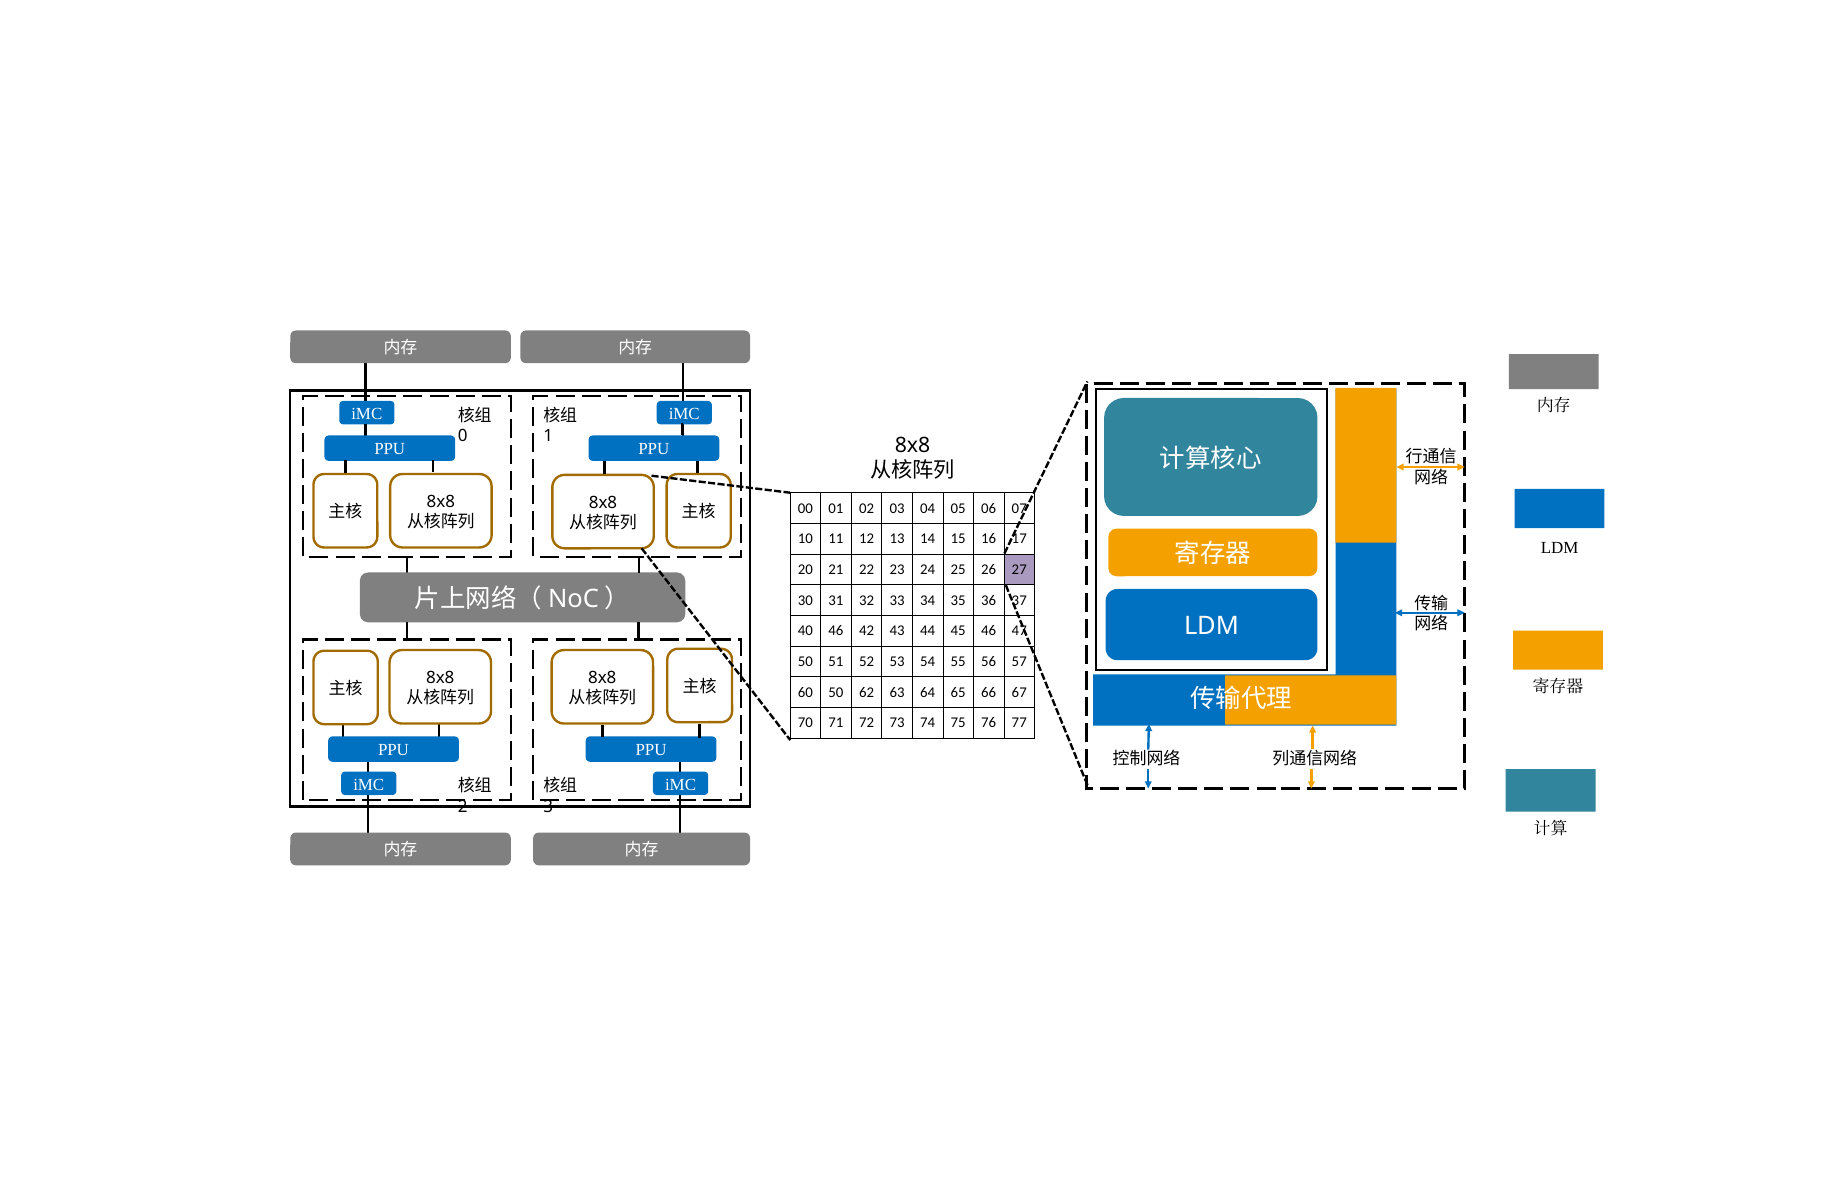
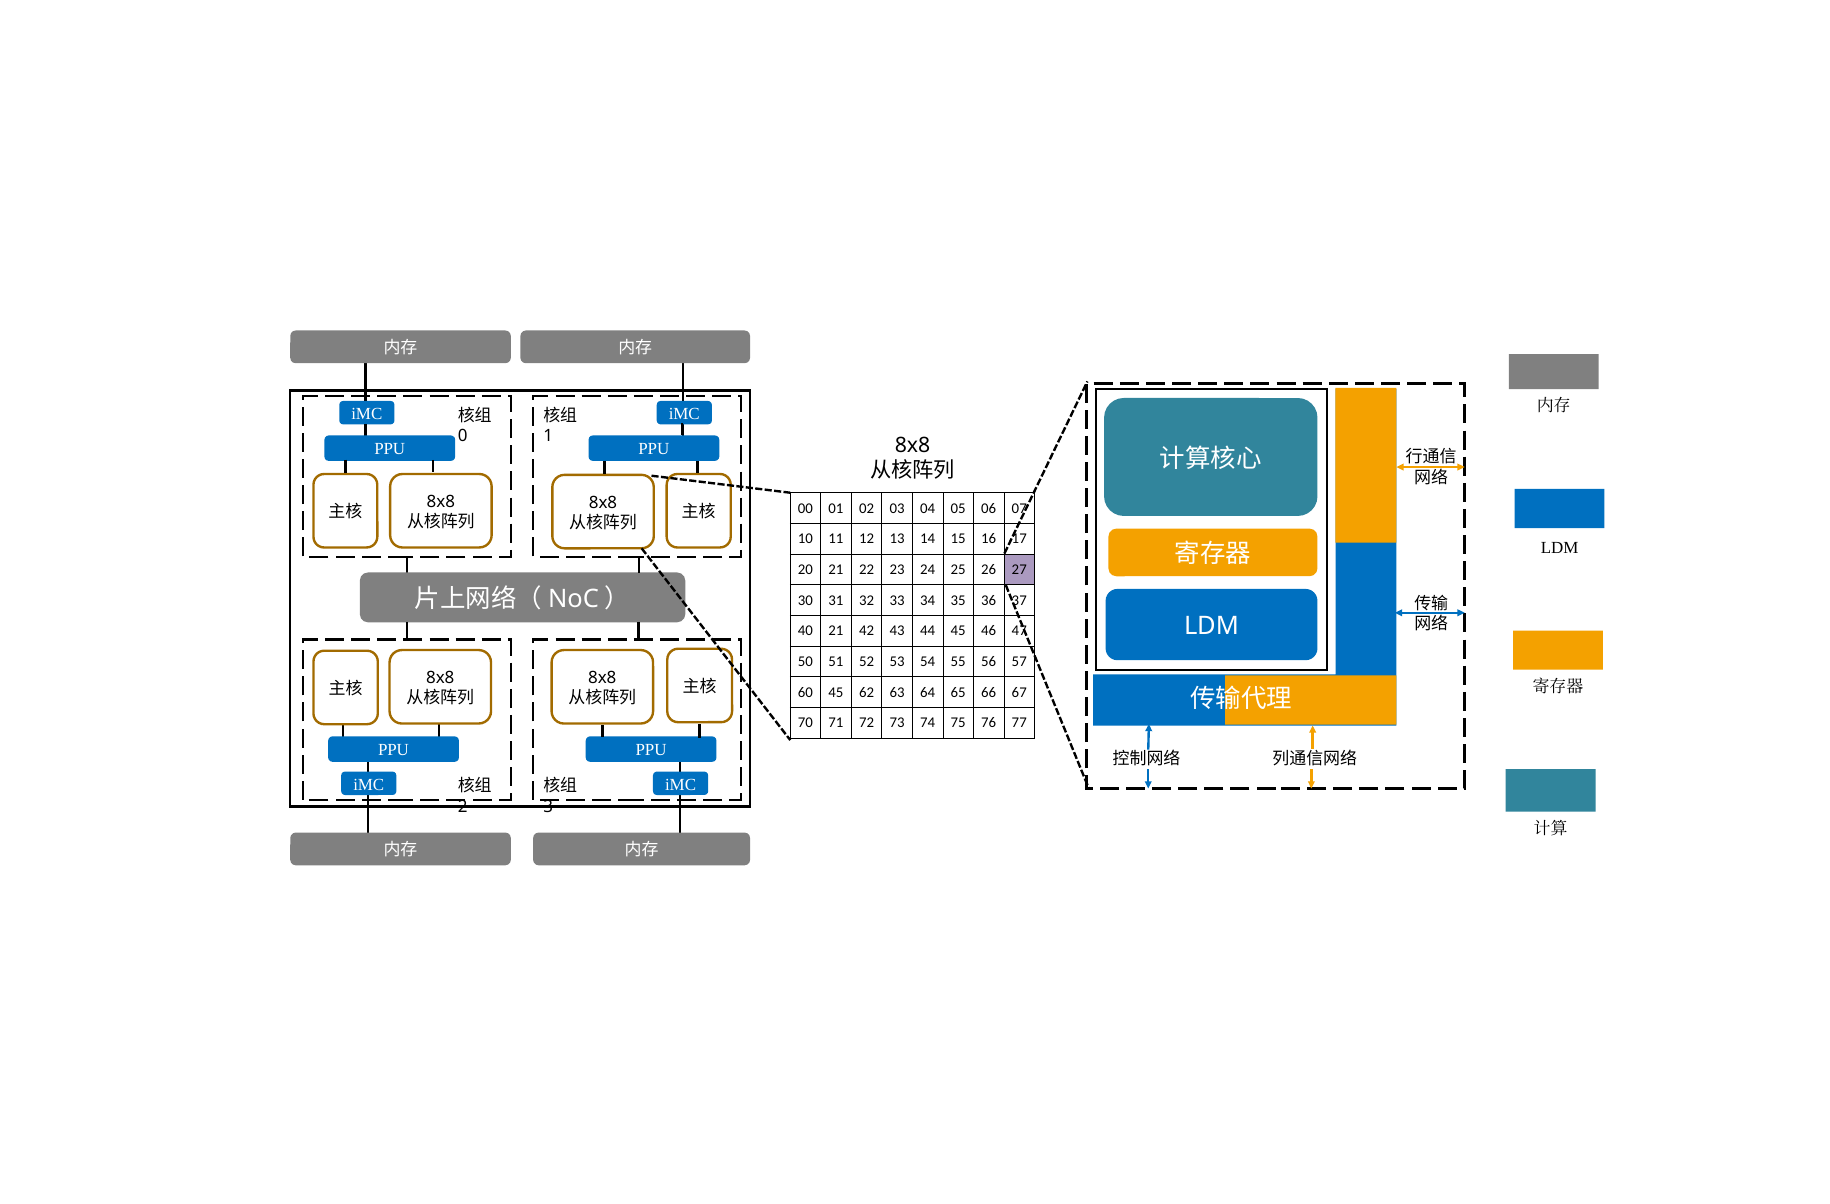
40 46: 46 -> 21 (836, 631)
60 50: 50 -> 45 (836, 692)
